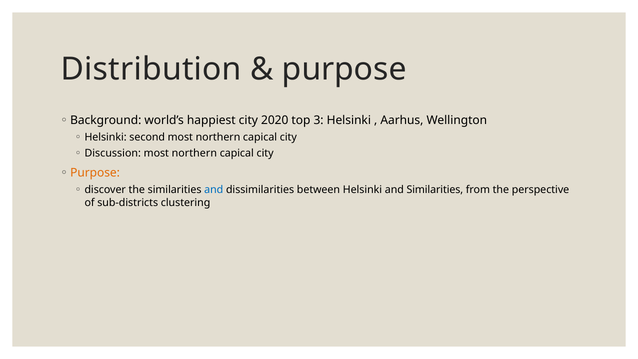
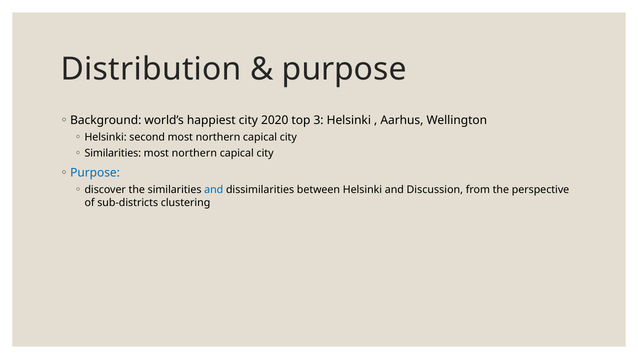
Discussion: Discussion -> Similarities (113, 153)
Purpose colour: orange -> blue (95, 173)
and Similarities: Similarities -> Discussion (435, 190)
